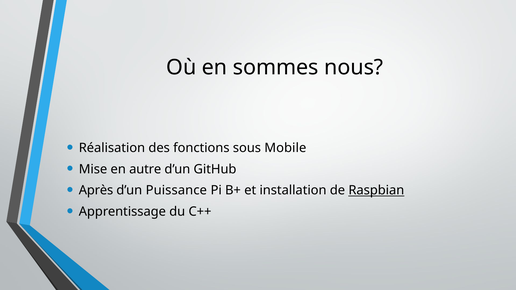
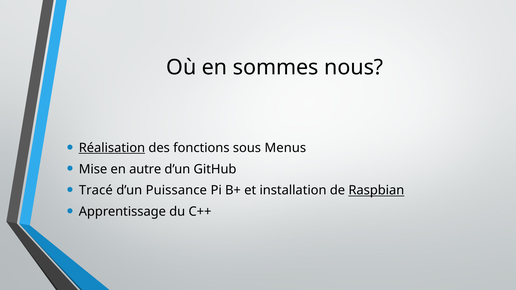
Réalisation underline: none -> present (112, 148)
Mobile: Mobile -> Menus (285, 148)
Après: Après -> Tracé (96, 191)
